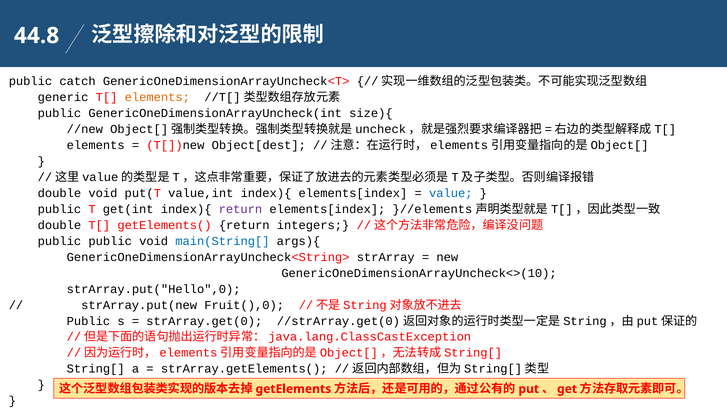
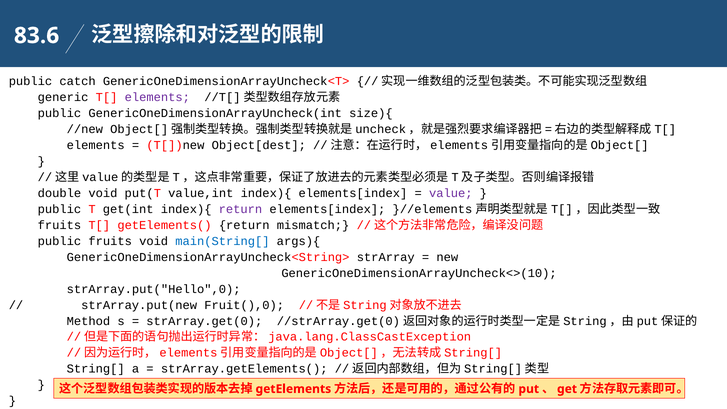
44.8: 44.8 -> 83.6 (37, 36)
elements colour: orange -> purple (157, 97)
value colour: blue -> purple (451, 193)
double: double -> fruits (59, 225)
integers: integers -> mismatch (313, 225)
public public: public -> fruits (110, 241)
Public: Public -> Method (88, 321)
